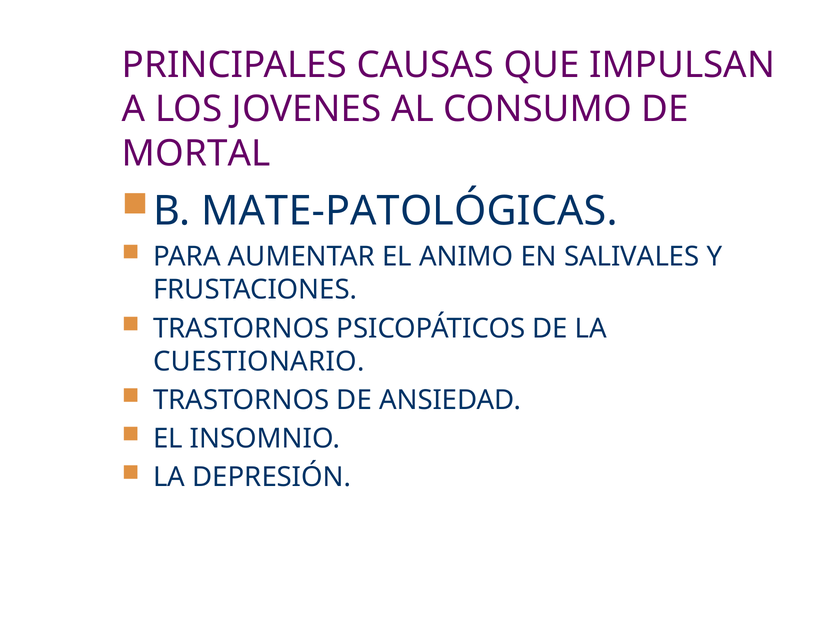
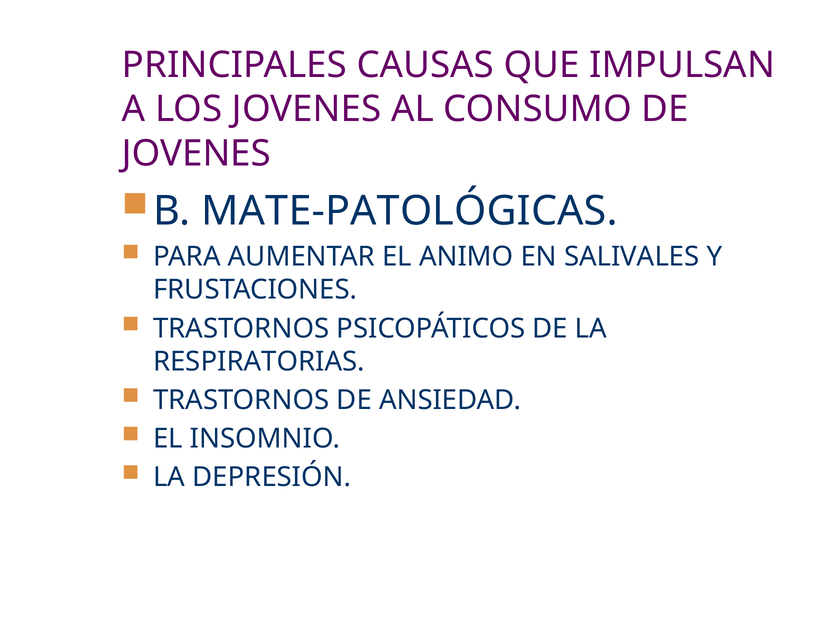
MORTAL: MORTAL -> JOVENES (196, 153)
CUESTIONARIO: CUESTIONARIO -> RESPIRATORIAS (259, 362)
